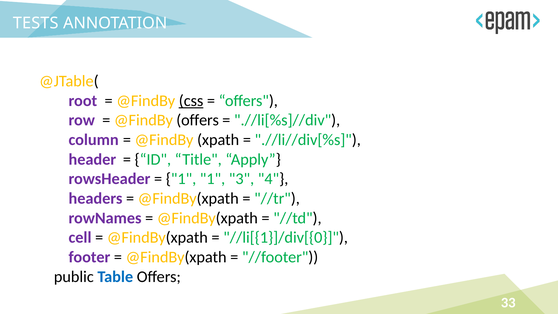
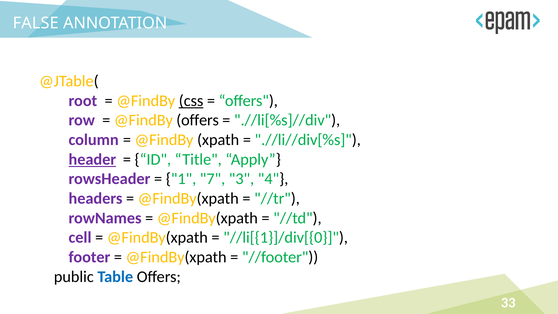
TESTS: TESTS -> FALSE (36, 23)
header underline: none -> present (92, 159)
1 1: 1 -> 7 (213, 179)
